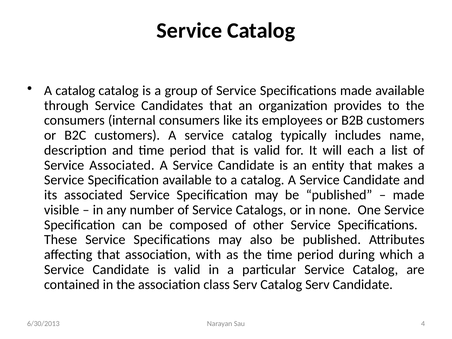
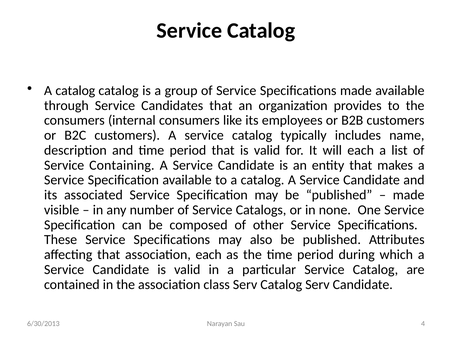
Service Associated: Associated -> Containing (122, 165)
association with: with -> each (209, 255)
